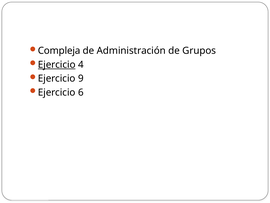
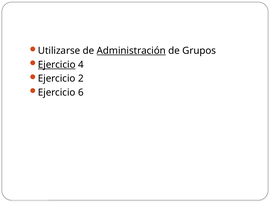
Compleja: Compleja -> Utilizarse (59, 51)
Administración underline: none -> present (131, 51)
9: 9 -> 2 (81, 78)
